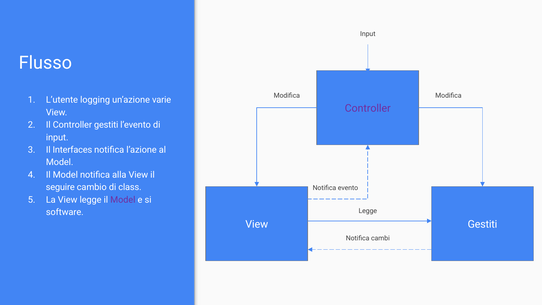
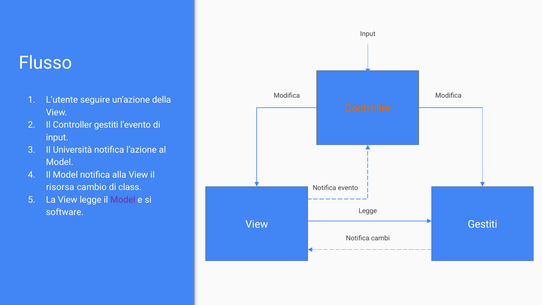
logging: logging -> seguire (95, 100)
varie: varie -> della (162, 100)
Controller colour: purple -> orange (368, 108)
Interfaces: Interfaces -> Università (72, 150)
seguire: seguire -> risorsa (60, 187)
